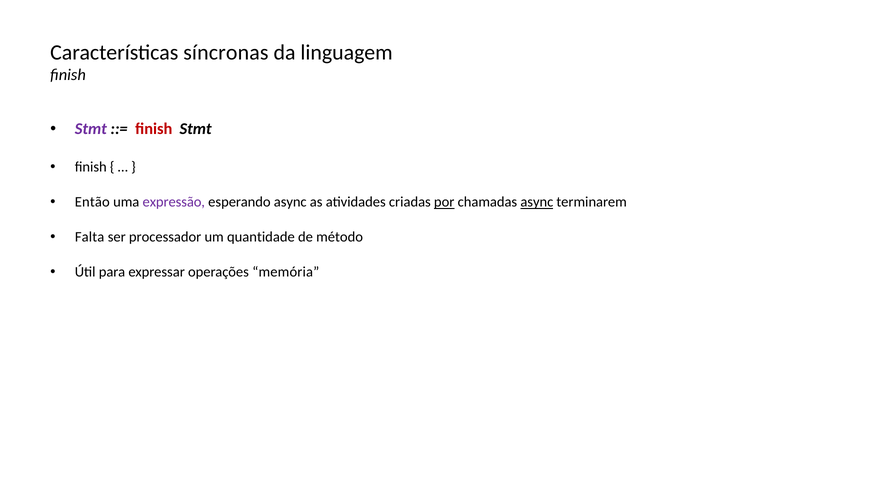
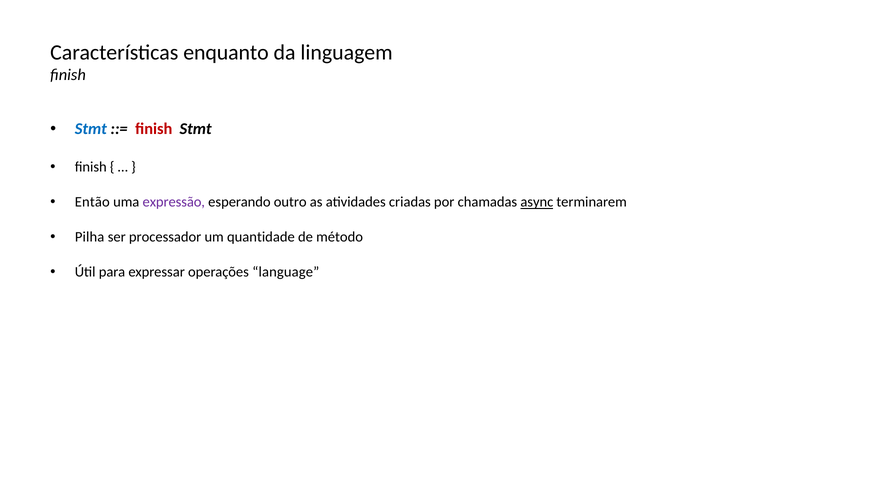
síncronas: síncronas -> enquanto (226, 52)
Stmt colour: purple -> blue (91, 129)
esperando async: async -> outro (290, 202)
por underline: present -> none (444, 202)
Falta: Falta -> Pilha (90, 237)
memória: memória -> language (286, 272)
